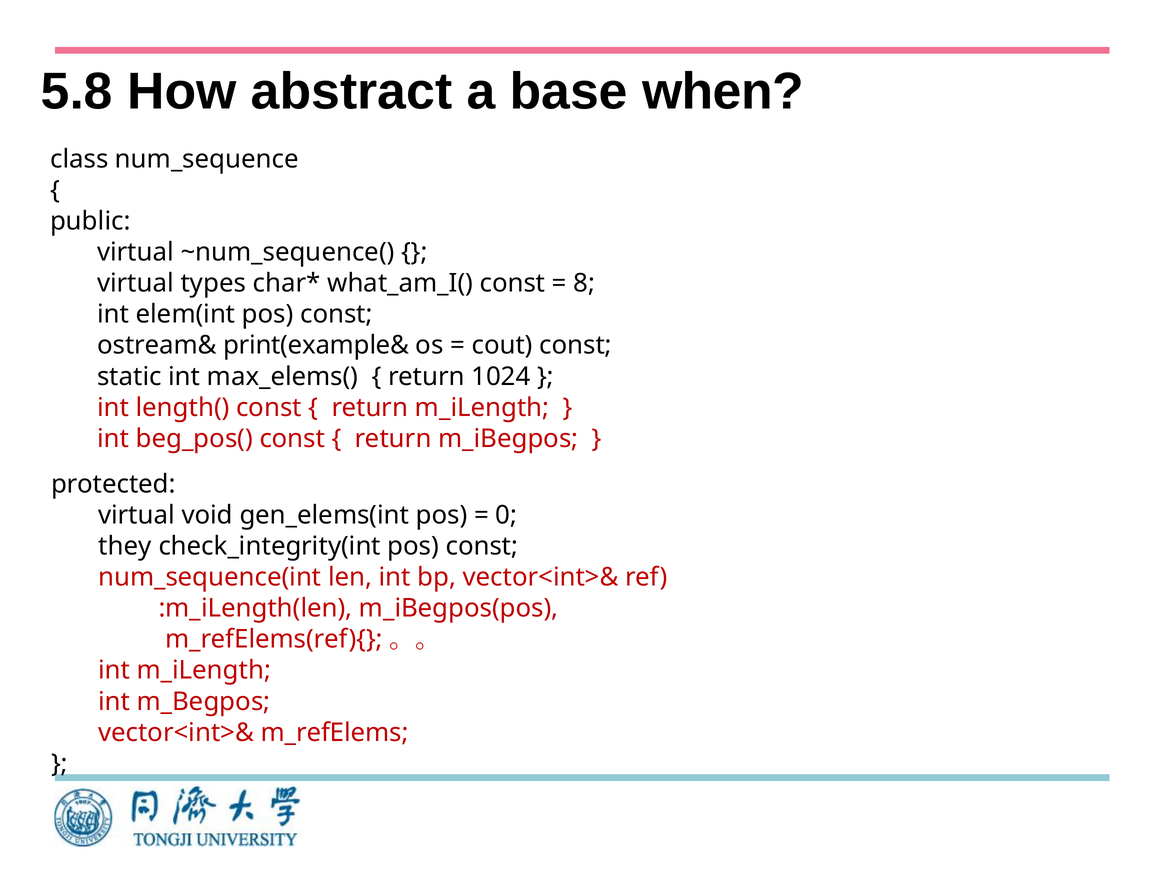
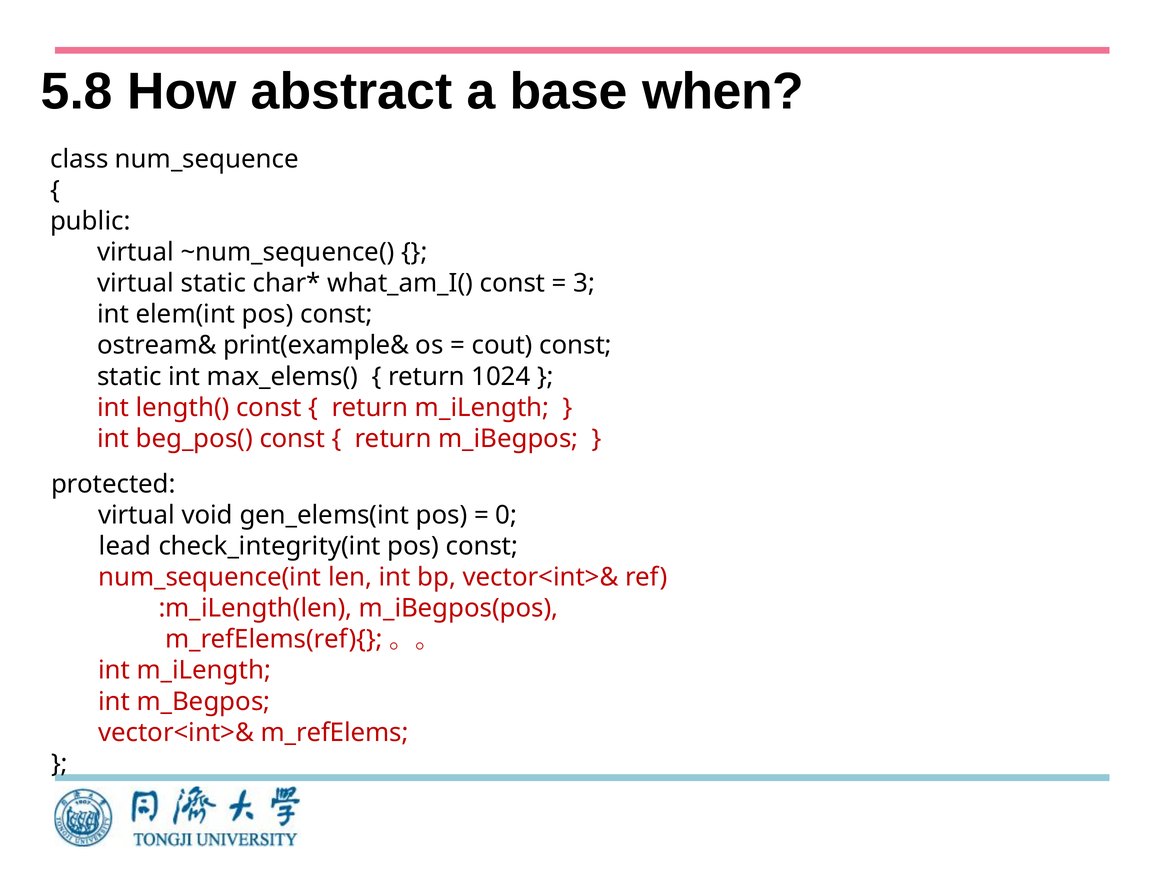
virtual types: types -> static (213, 283)
8: 8 -> 3 (584, 283)
they: they -> lead (125, 546)
